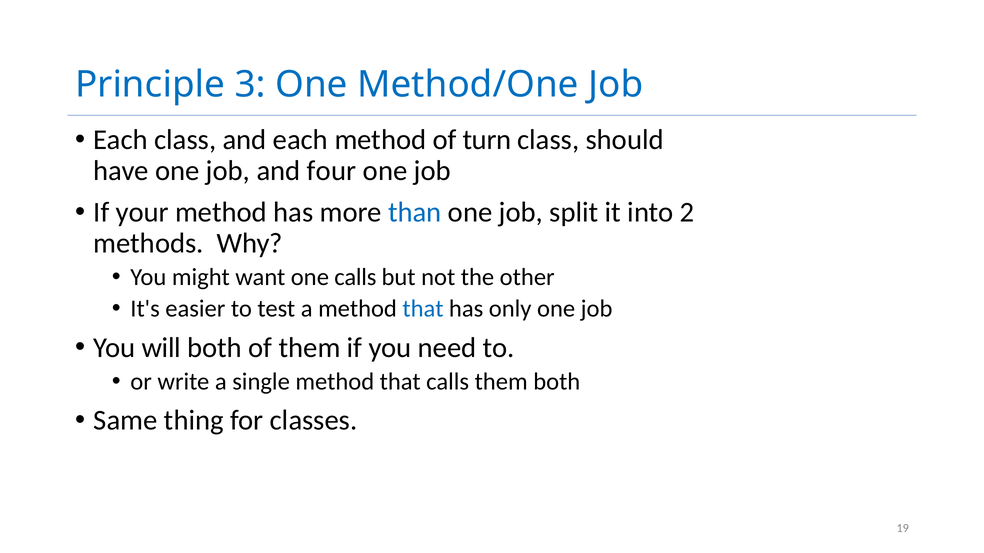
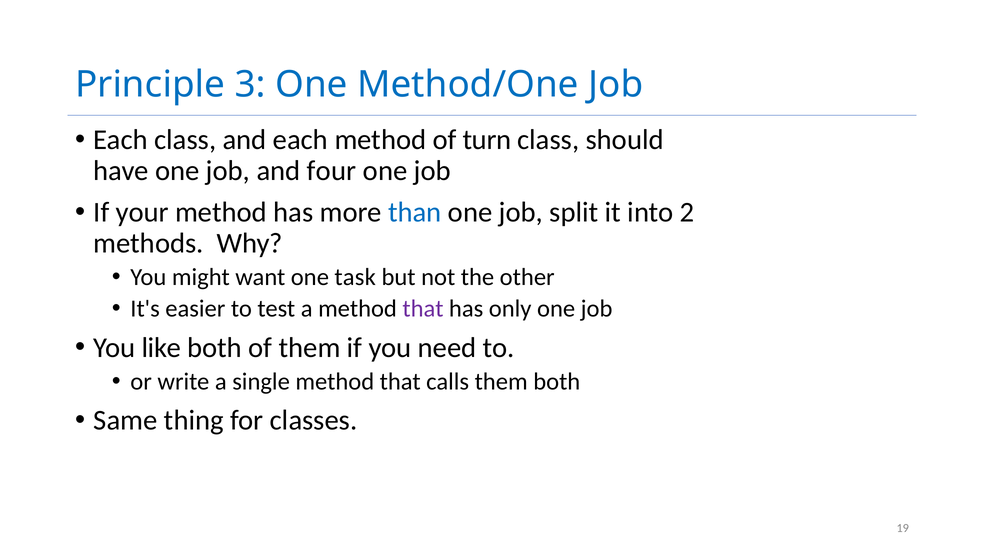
one calls: calls -> task (355, 277)
that colour: blue -> purple (423, 309)
will: will -> like (161, 348)
